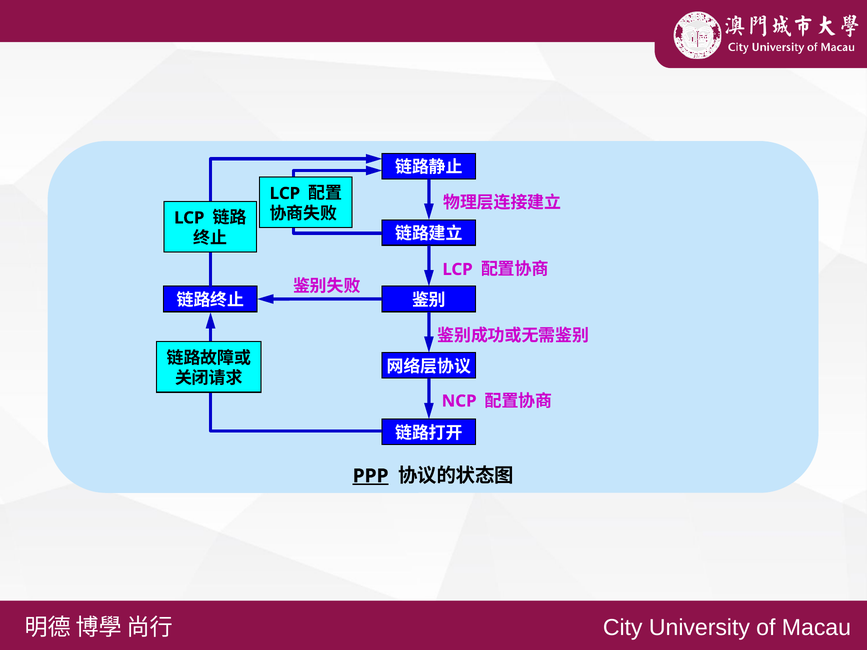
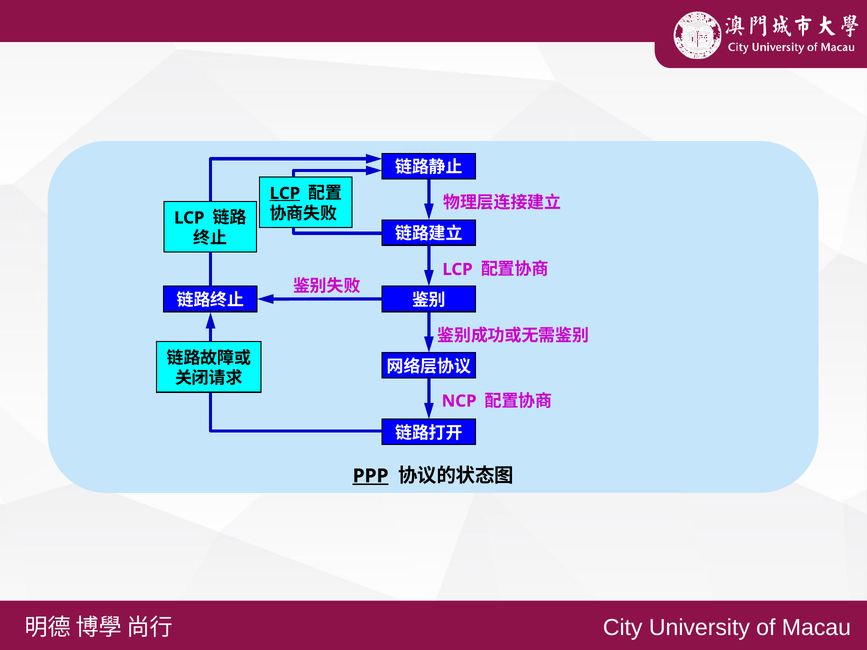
LCP underline: none -> present (285, 193)
